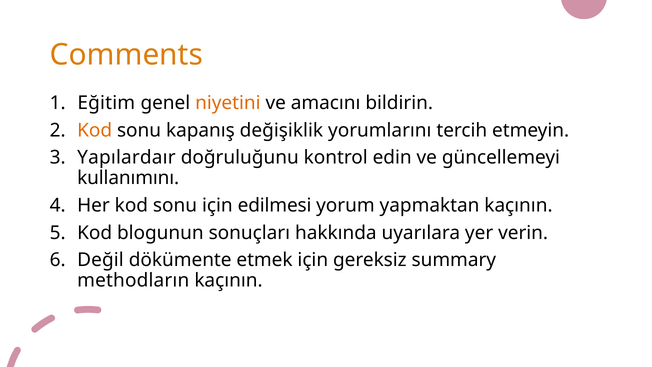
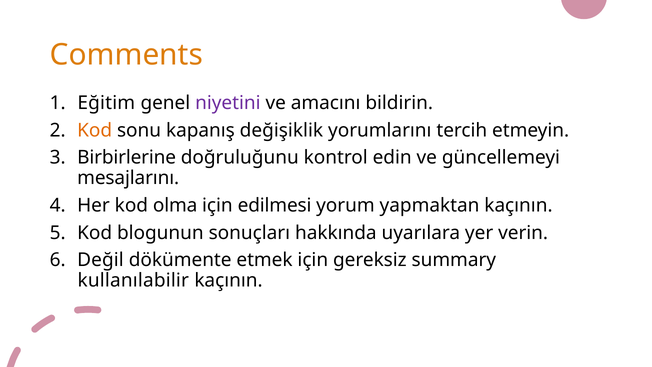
niyetini colour: orange -> purple (228, 103)
Yapılardaır: Yapılardaır -> Birbirlerine (127, 158)
kullanımını: kullanımını -> mesajlarını (128, 178)
Her kod sonu: sonu -> olma (175, 205)
methodların: methodların -> kullanılabilir (133, 280)
